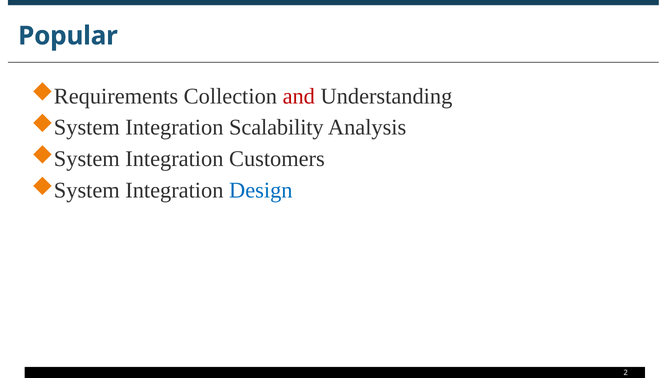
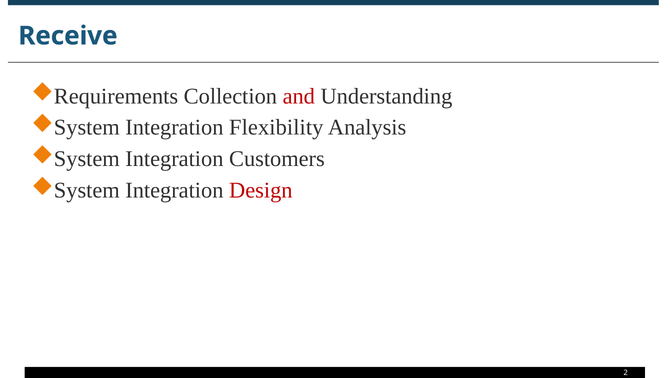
Popular: Popular -> Receive (68, 36)
Scalability: Scalability -> Flexibility (276, 128)
Design colour: blue -> red (261, 190)
